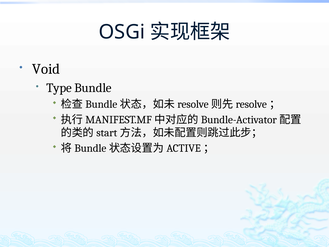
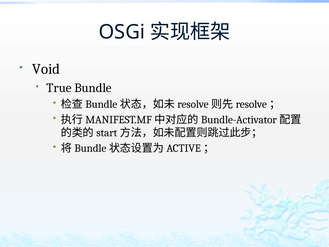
Type: Type -> True (59, 88)
